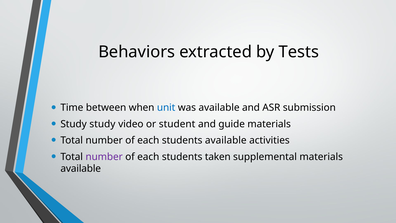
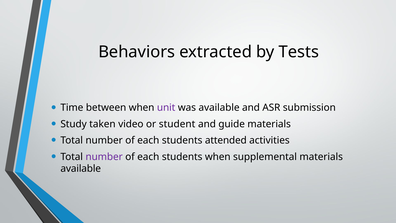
unit colour: blue -> purple (166, 108)
Study study: study -> taken (102, 124)
students available: available -> attended (226, 140)
students taken: taken -> when (218, 157)
